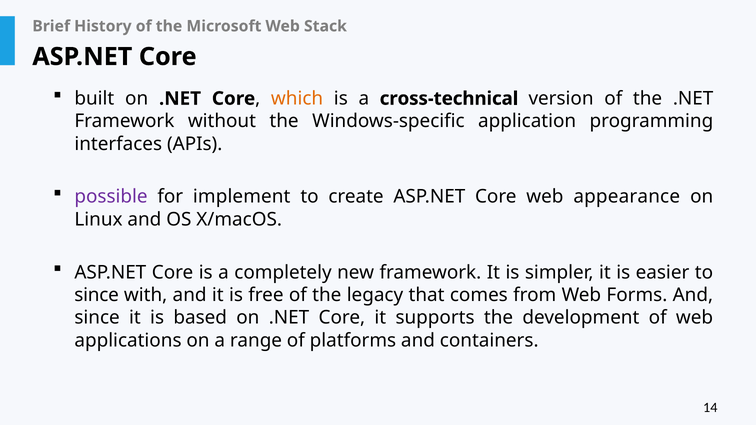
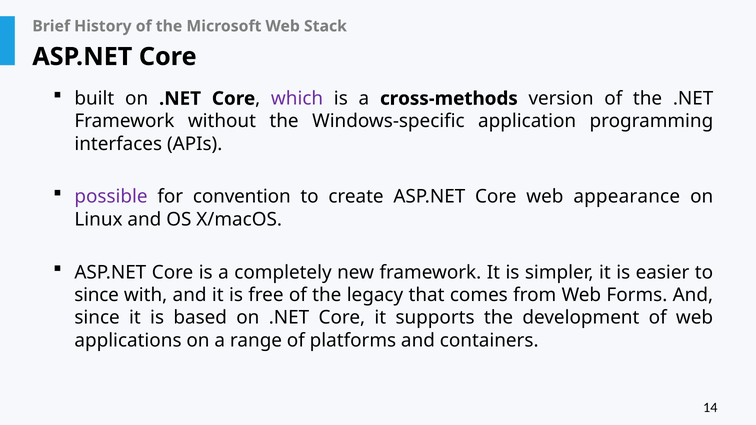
which colour: orange -> purple (297, 99)
cross-technical: cross-technical -> cross-methods (449, 99)
implement: implement -> convention (242, 197)
